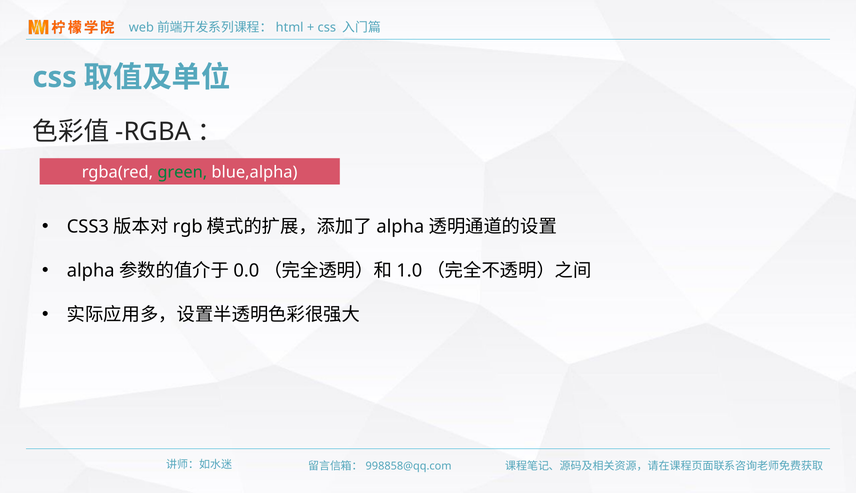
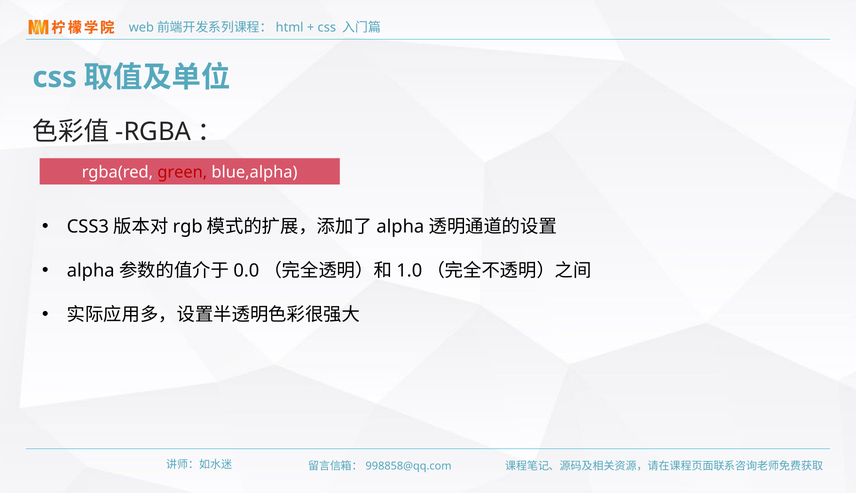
green colour: green -> red (182, 172)
